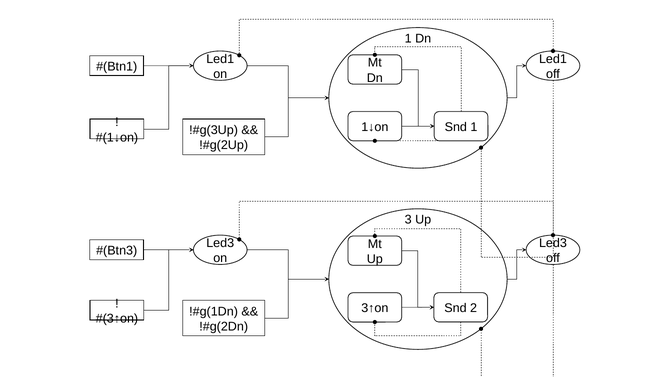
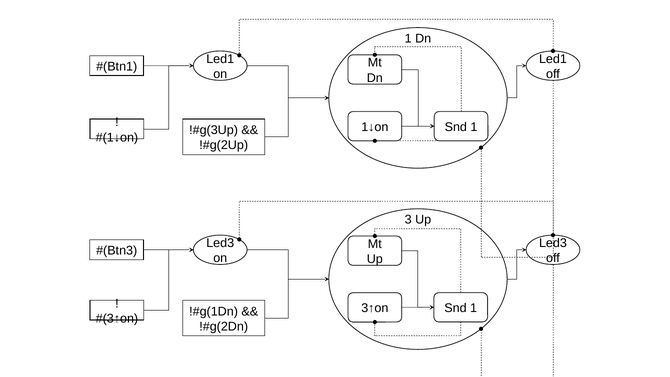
2: 2 -> 1 (474, 308)
